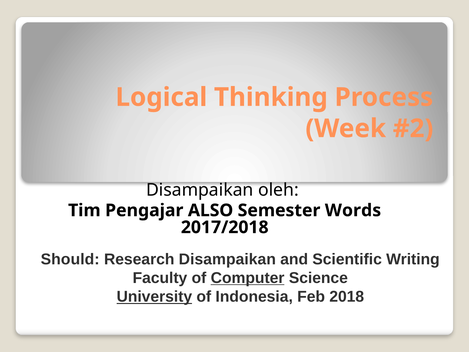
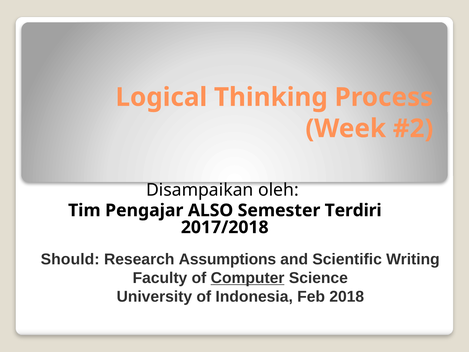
Words: Words -> Terdiri (353, 210)
Research Disampaikan: Disampaikan -> Assumptions (227, 259)
University underline: present -> none (154, 297)
